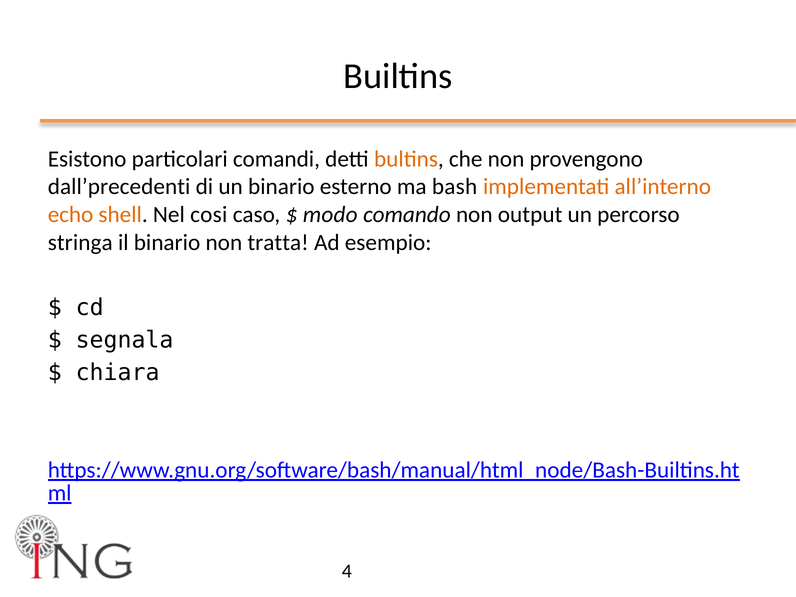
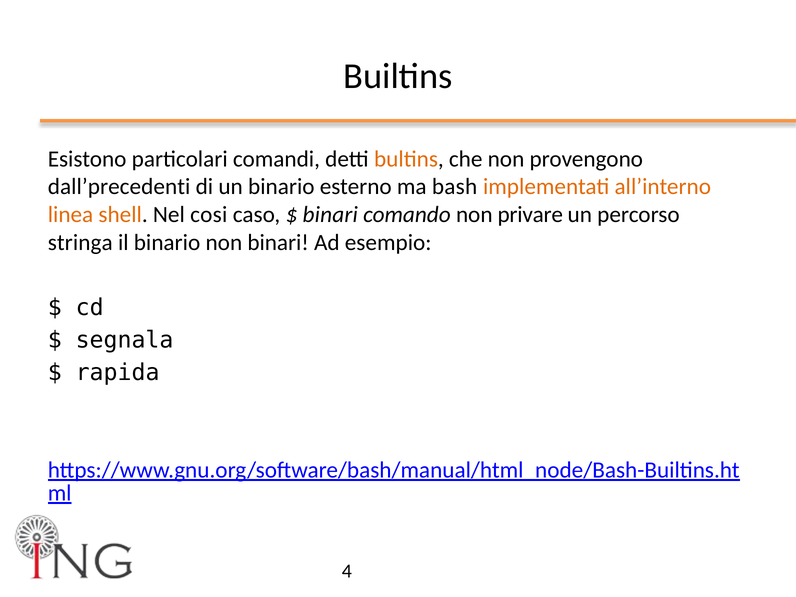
echo: echo -> linea (70, 215)
modo: modo -> binari (330, 215)
output: output -> privare (530, 215)
non tratta: tratta -> binari (278, 242)
chiara: chiara -> rapida (118, 372)
